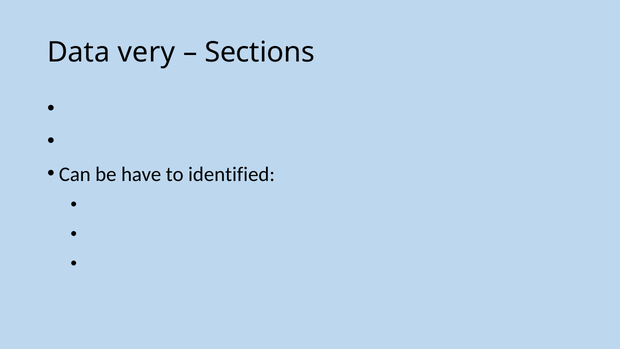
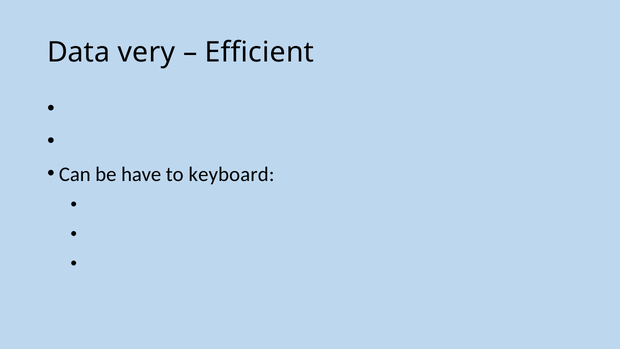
Sections: Sections -> Efficient (259, 52)
identified: identified -> keyboard (231, 174)
